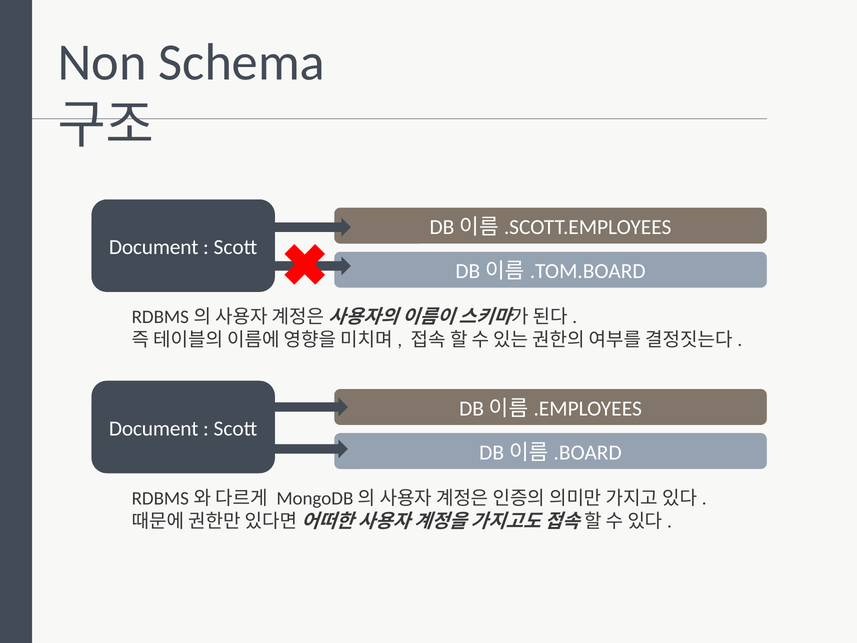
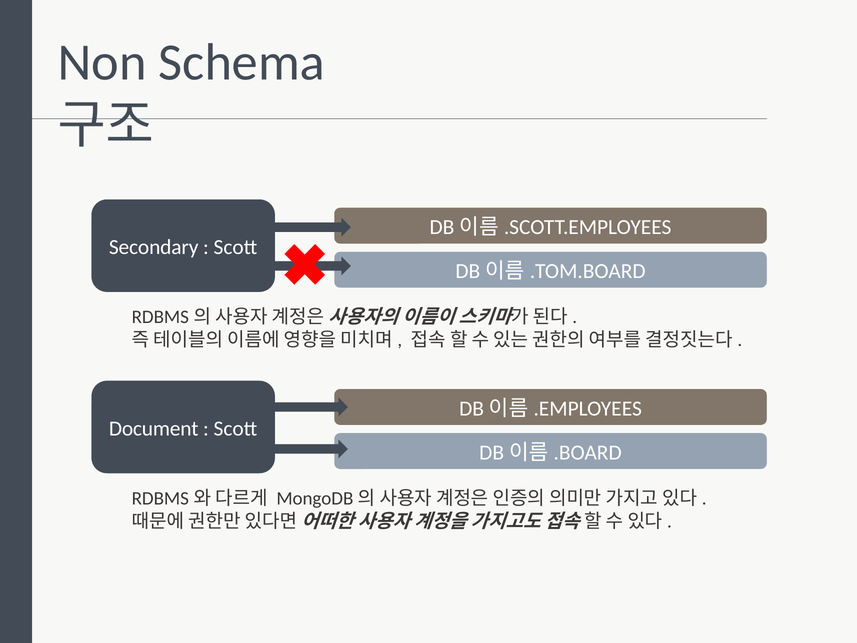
Document: Document -> Secondary (154, 247)
